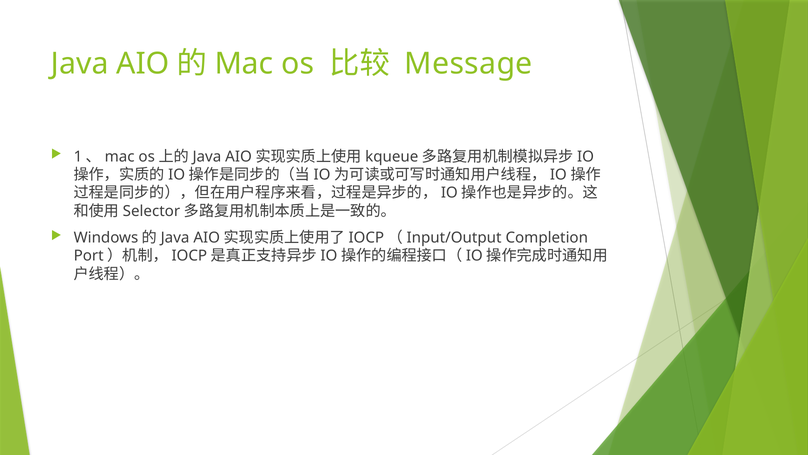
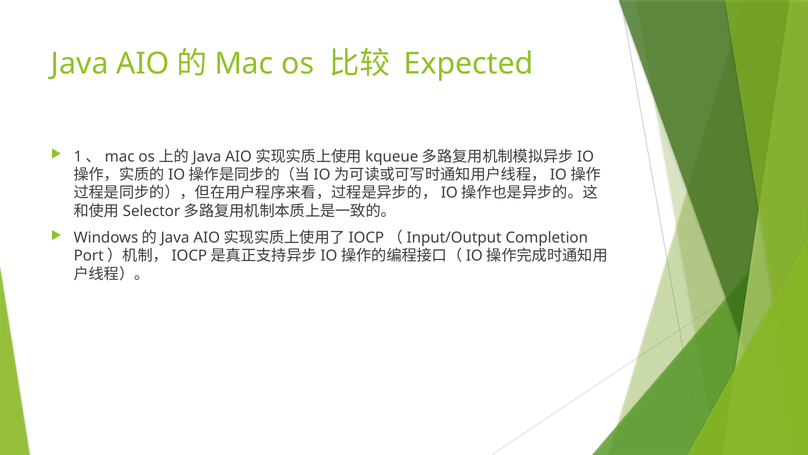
Message: Message -> Expected (469, 64)
